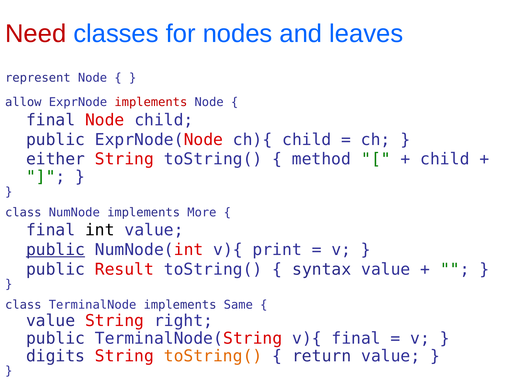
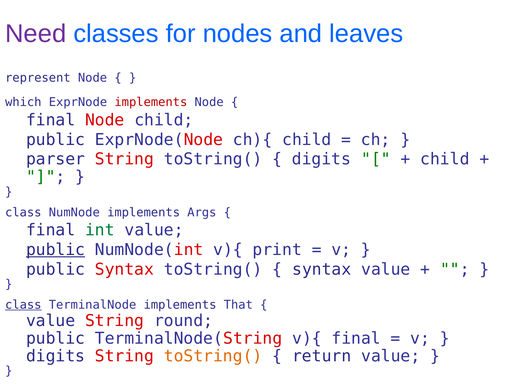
Need colour: red -> purple (36, 34)
allow: allow -> which (23, 102)
either: either -> parser (56, 159)
method: method -> digits (321, 159)
More: More -> Args (202, 212)
int colour: black -> green (100, 230)
public Result: Result -> Syntax (124, 269)
class underline: none -> present (23, 305)
Same: Same -> That (238, 305)
right: right -> round (184, 321)
